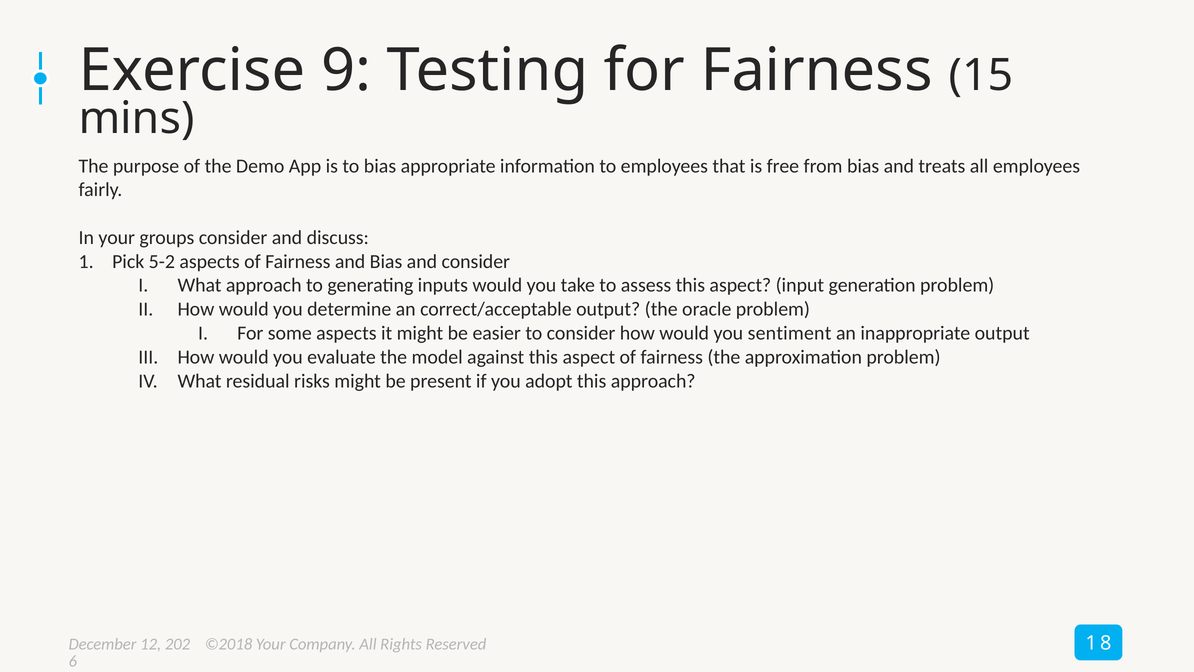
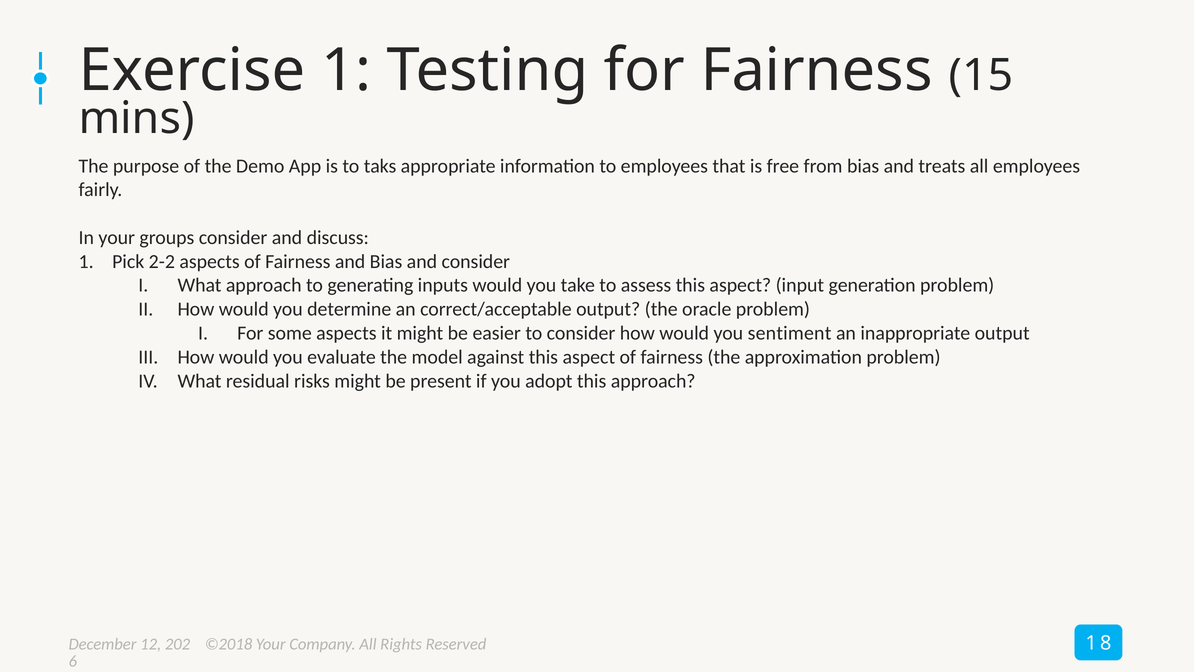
Exercise 9: 9 -> 1 (346, 70)
to bias: bias -> taks (380, 166)
5-2: 5-2 -> 2-2 (162, 261)
